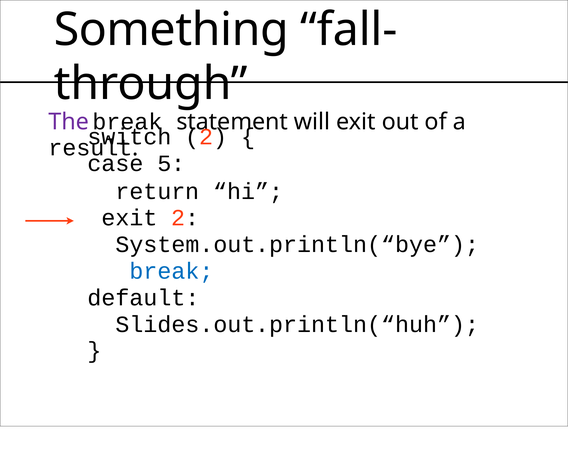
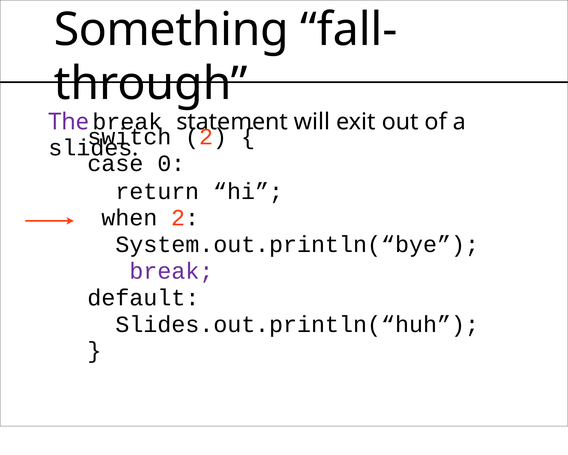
result: result -> slides (91, 148)
5: 5 -> 0 (171, 163)
exit: exit -> when (129, 218)
break colour: blue -> purple (171, 271)
